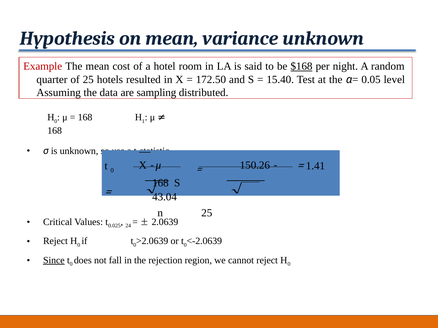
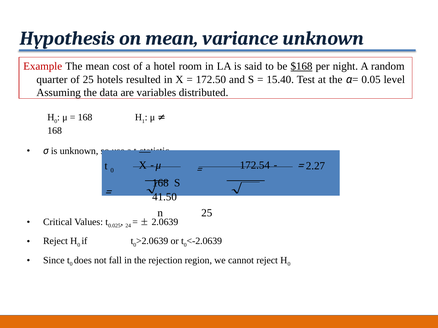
sampling: sampling -> variables (156, 93)
150.26: 150.26 -> 172.54 (255, 165)
1.41: 1.41 -> 2.27 (315, 166)
43.04: 43.04 -> 41.50 (165, 197)
Since underline: present -> none (54, 261)
